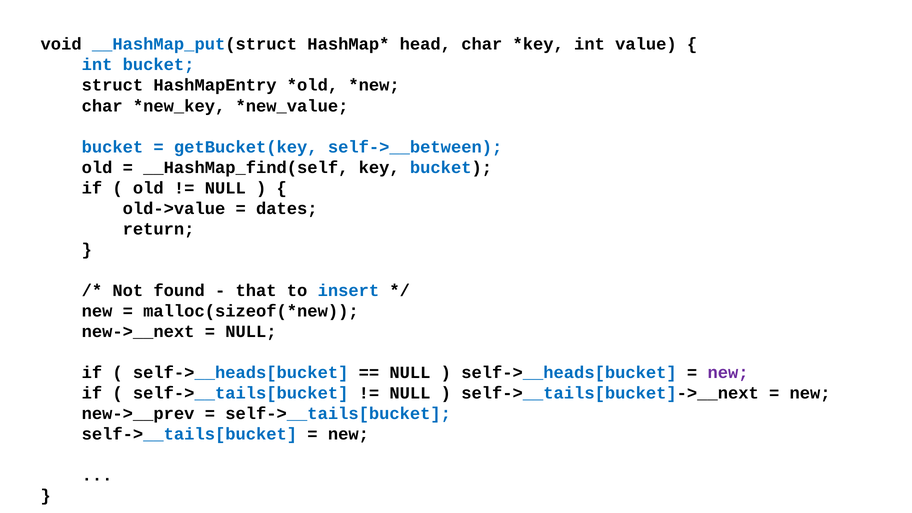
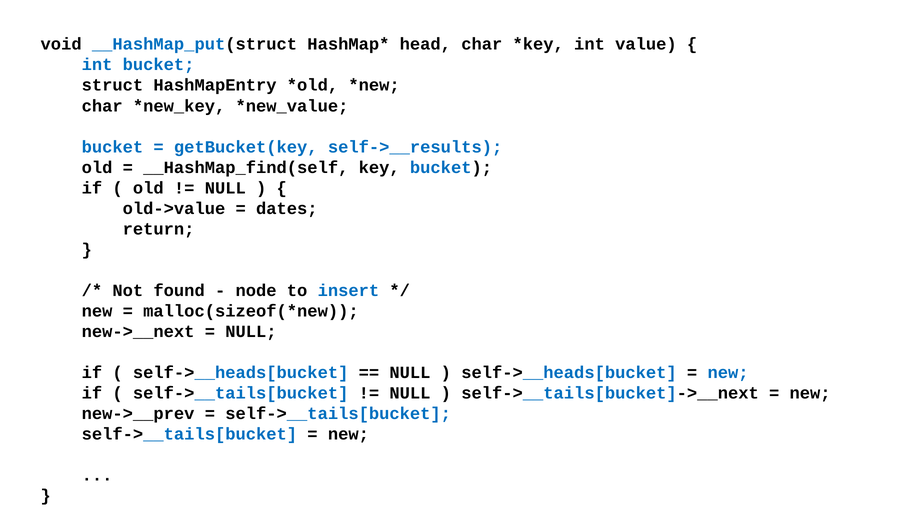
self->__between: self->__between -> self->__results (415, 147)
that: that -> node (256, 291)
new colour: purple -> blue (728, 373)
